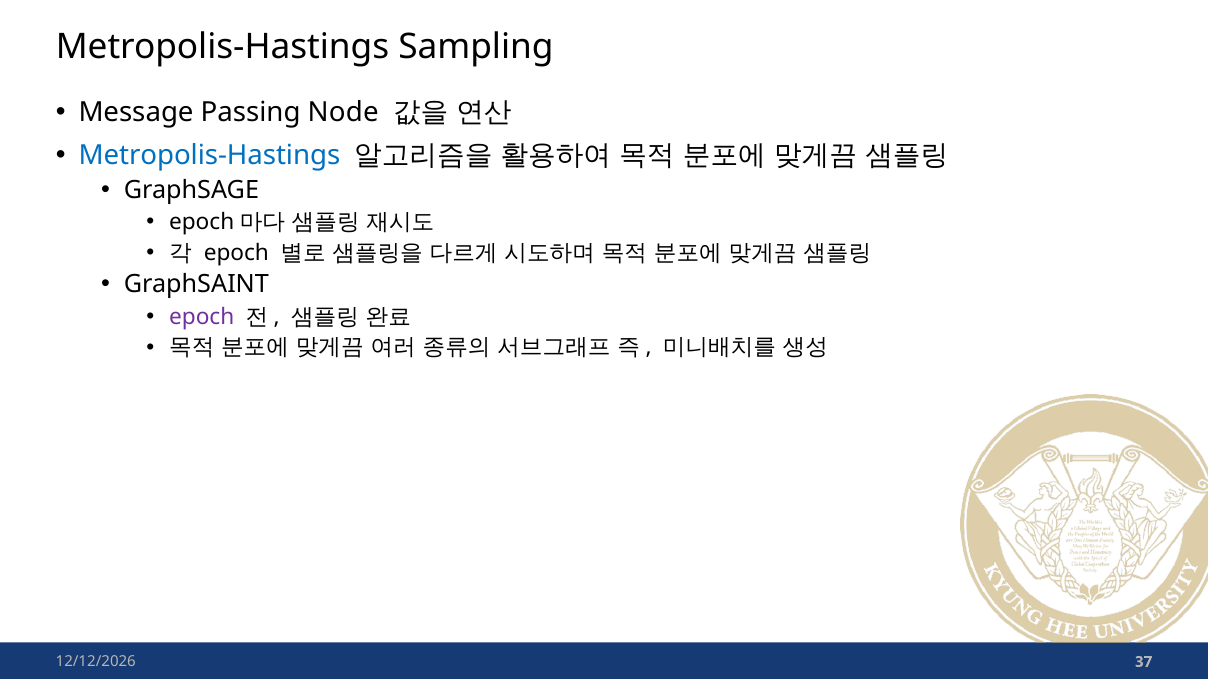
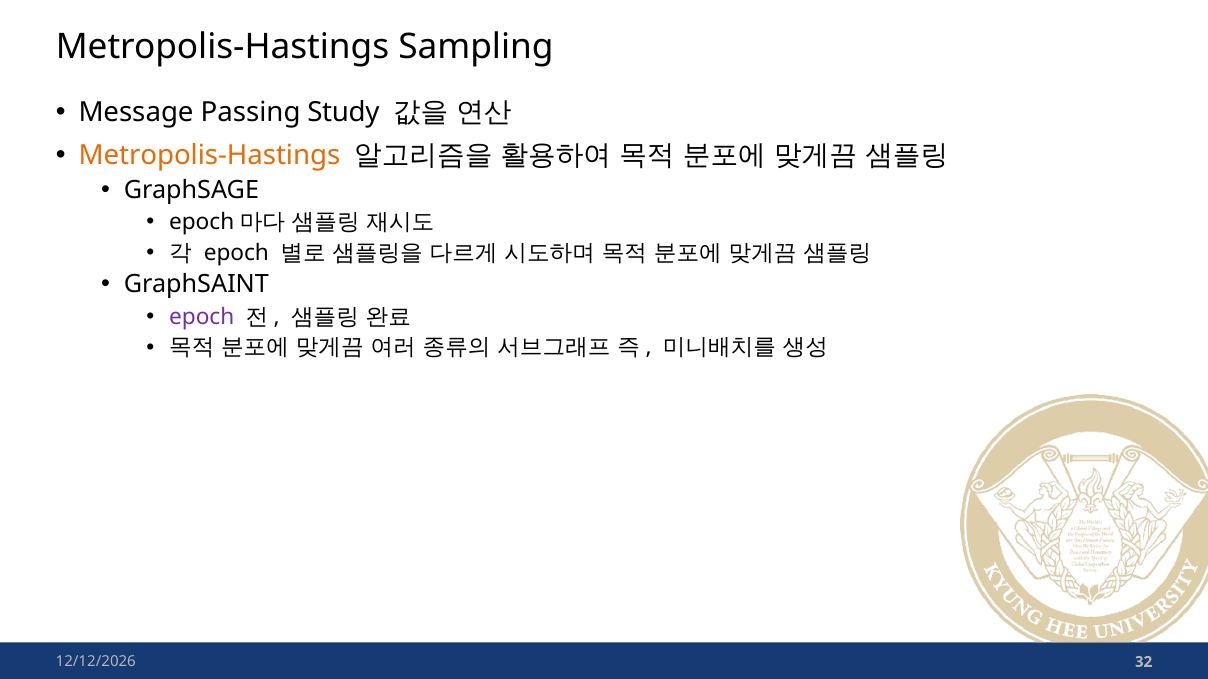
Node: Node -> Study (343, 113)
Metropolis-Hastings colour: blue -> orange (209, 155)
37: 37 -> 32 (1144, 662)
